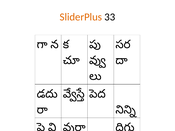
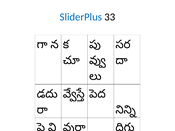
SliderPlus colour: orange -> blue (81, 17)
